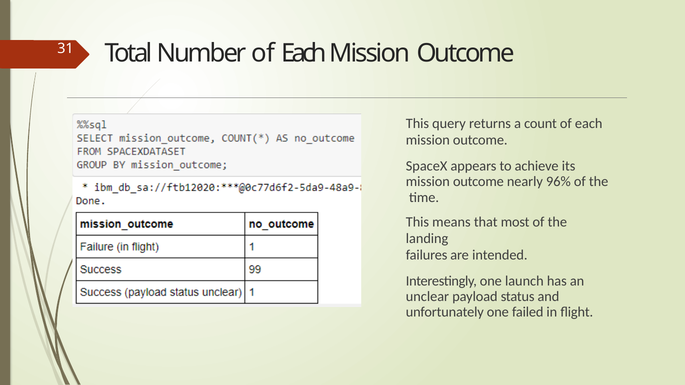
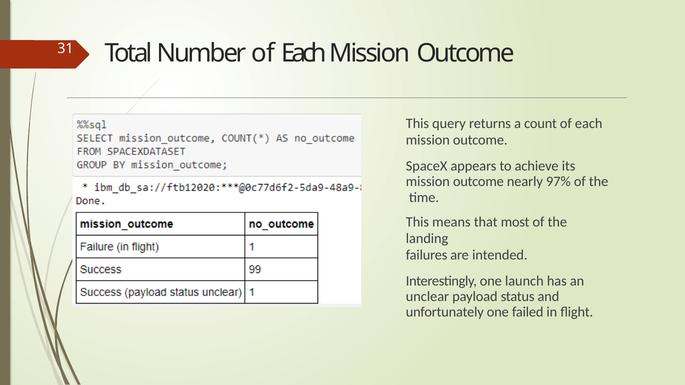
96%: 96% -> 97% (558, 182)
